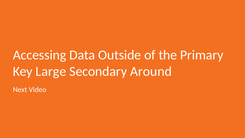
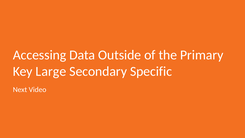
Around: Around -> Specific (151, 71)
